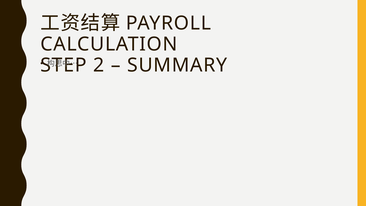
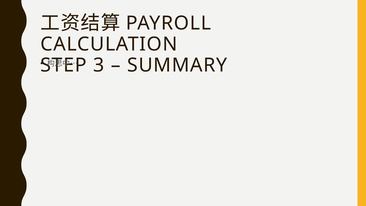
2: 2 -> 3 (99, 65)
